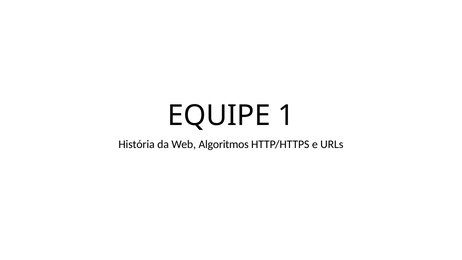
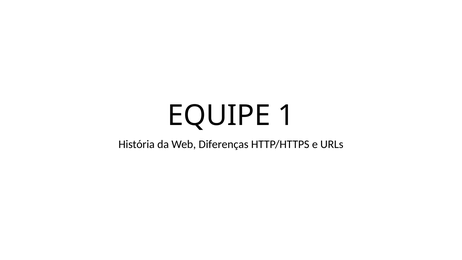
Algoritmos: Algoritmos -> Diferenças (224, 144)
